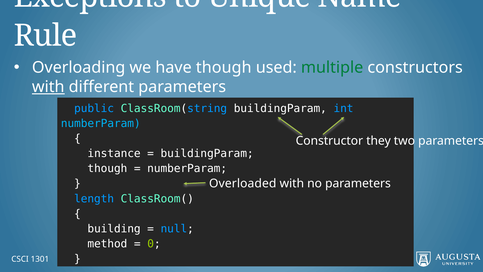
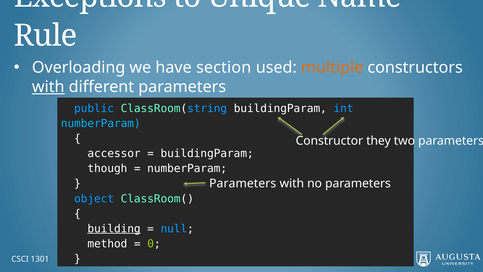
have though: though -> section (224, 68)
multiple colour: green -> orange (332, 68)
instance: instance -> accessor (114, 153)
Overloaded: Overloaded -> Parameters (243, 183)
length: length -> object (94, 199)
building underline: none -> present (114, 229)
